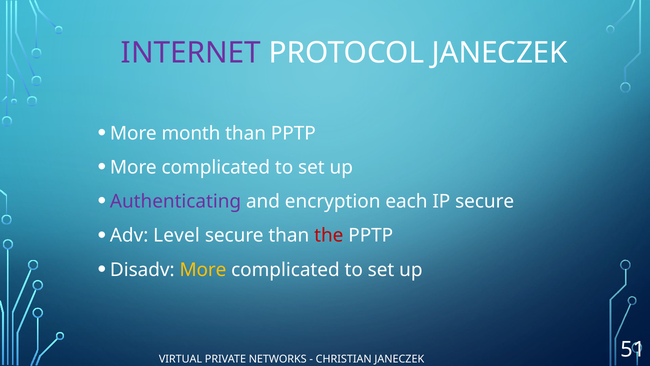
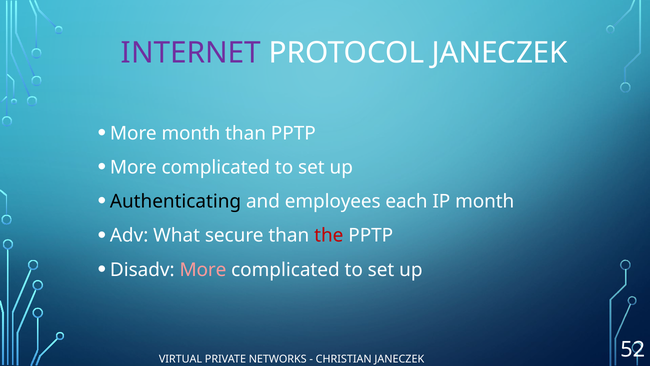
Authenticating colour: purple -> black (176, 201)
encryption: encryption -> employees (333, 201)
IP secure: secure -> month (485, 201)
Level: Level -> What (177, 235)
More colour: yellow -> pink (203, 269)
51: 51 -> 52 (633, 349)
